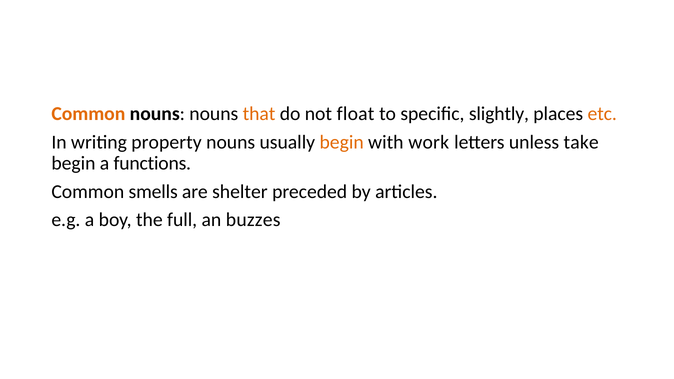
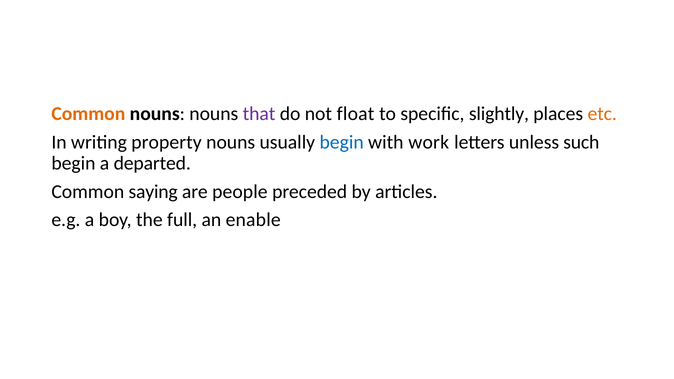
that colour: orange -> purple (259, 114)
begin colour: orange -> blue (342, 142)
take: take -> such (581, 142)
functions: functions -> departed (152, 163)
smells: smells -> saying (153, 192)
shelter: shelter -> people (240, 192)
buzzes: buzzes -> enable (253, 220)
